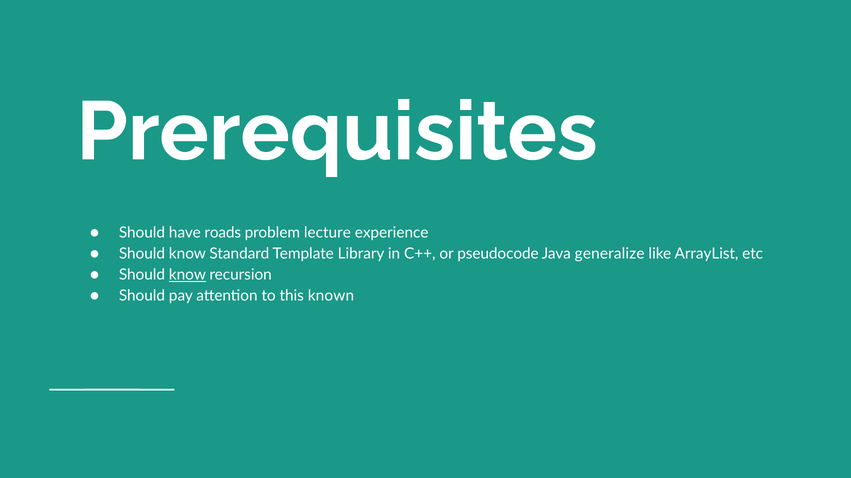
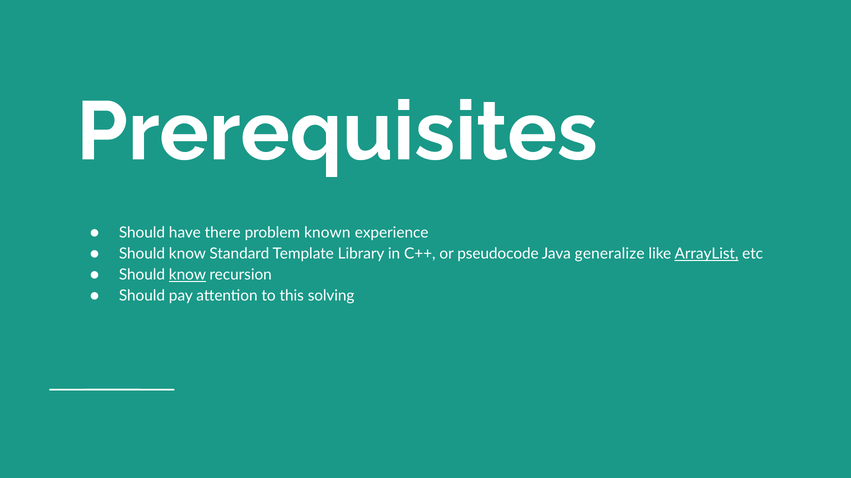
roads: roads -> there (223, 233)
lecture: lecture -> known (327, 233)
ArrayList underline: none -> present (706, 254)
known: known -> solving (331, 296)
